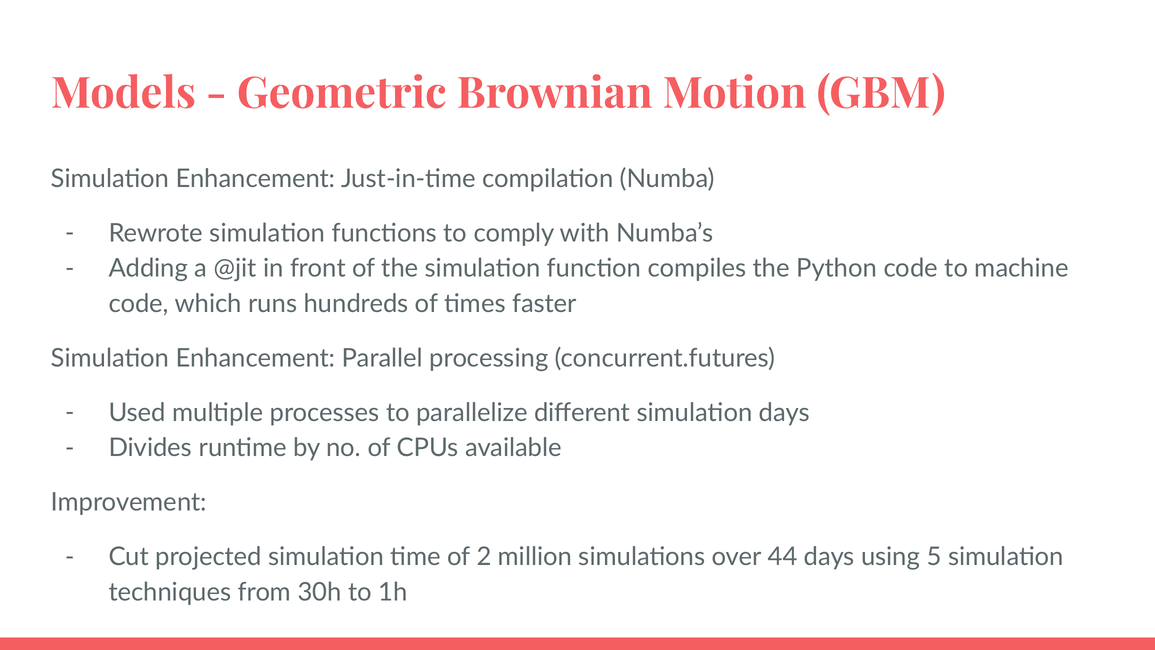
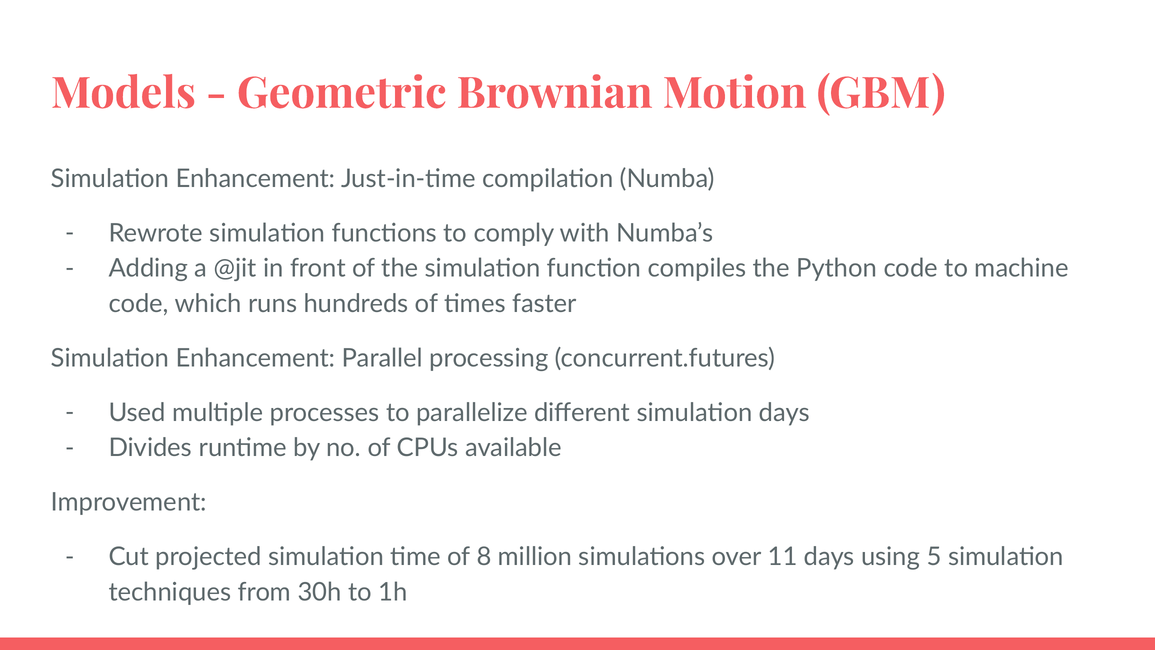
2: 2 -> 8 (484, 557)
44: 44 -> 11 (783, 557)
